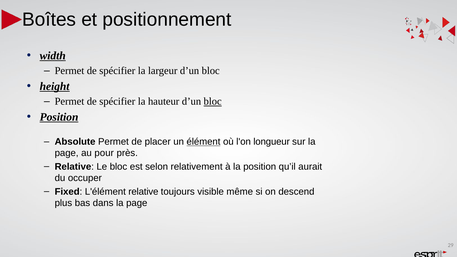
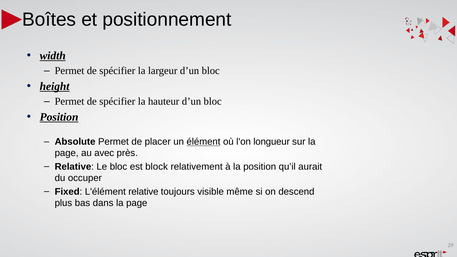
bloc underline: present -> none (213, 101)
pour: pour -> avec (104, 153)
selon: selon -> block (157, 167)
